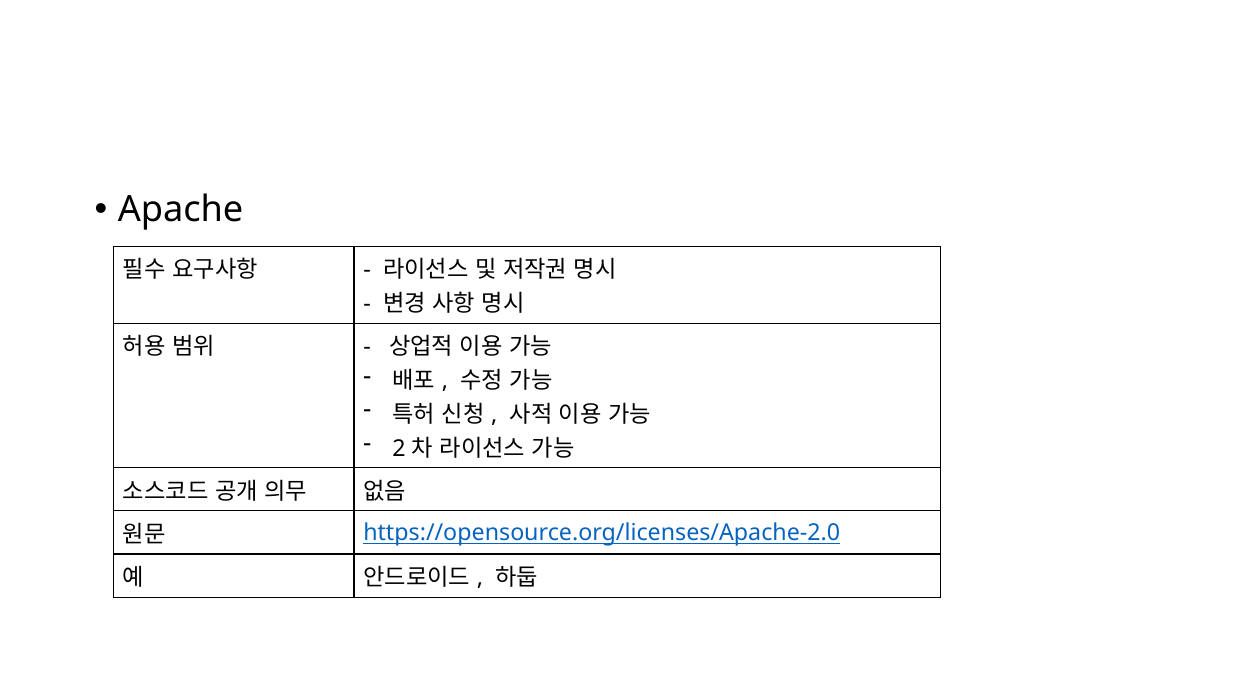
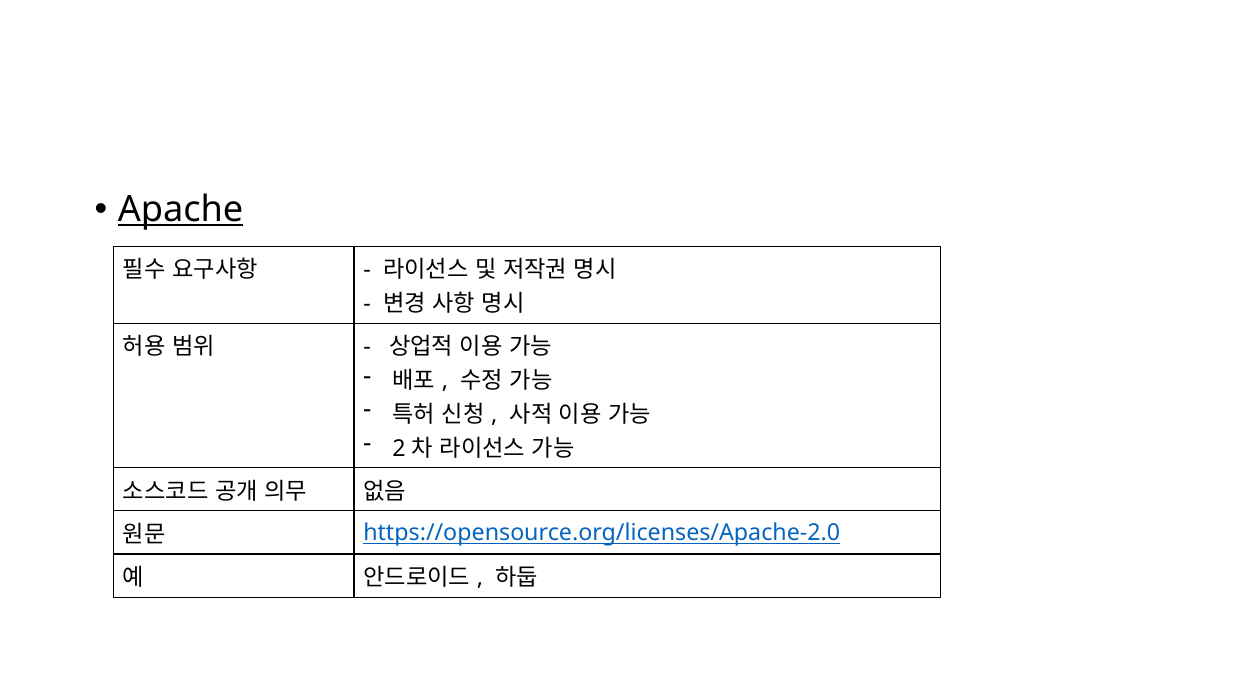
Apache underline: none -> present (181, 210)
